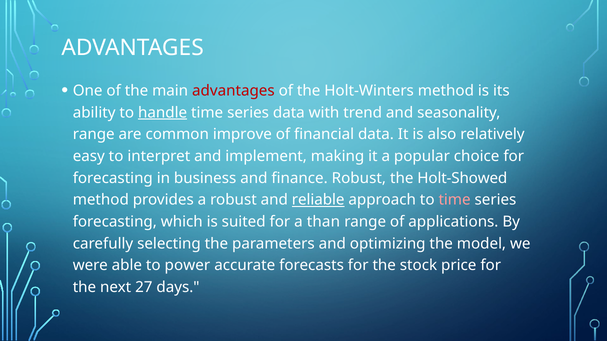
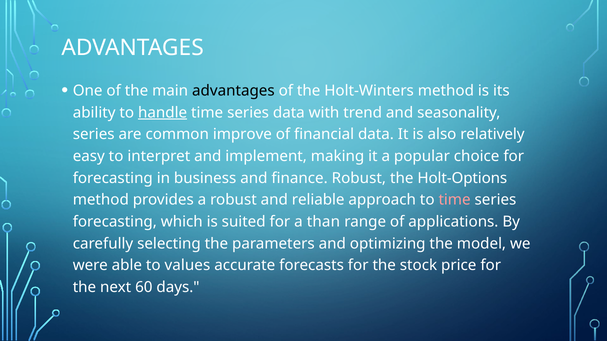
advantages colour: red -> black (233, 91)
range: range -> series (94, 135)
Holt-Showed: Holt-Showed -> Holt-Options (462, 178)
reliable underline: present -> none (318, 200)
power: power -> values (187, 266)
27: 27 -> 60 (144, 288)
